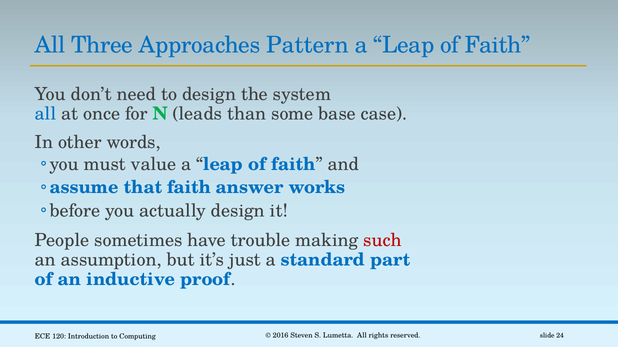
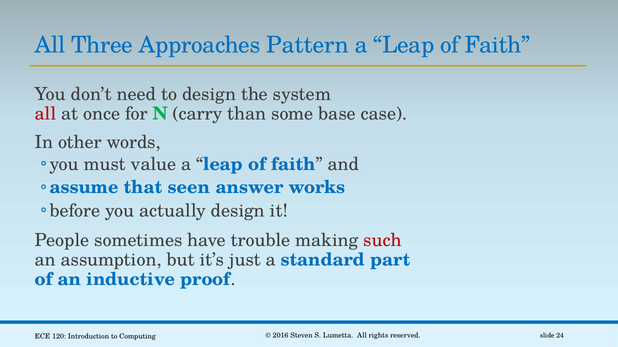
all colour: blue -> red (46, 114)
leads: leads -> carry (198, 114)
that faith: faith -> seen (189, 188)
